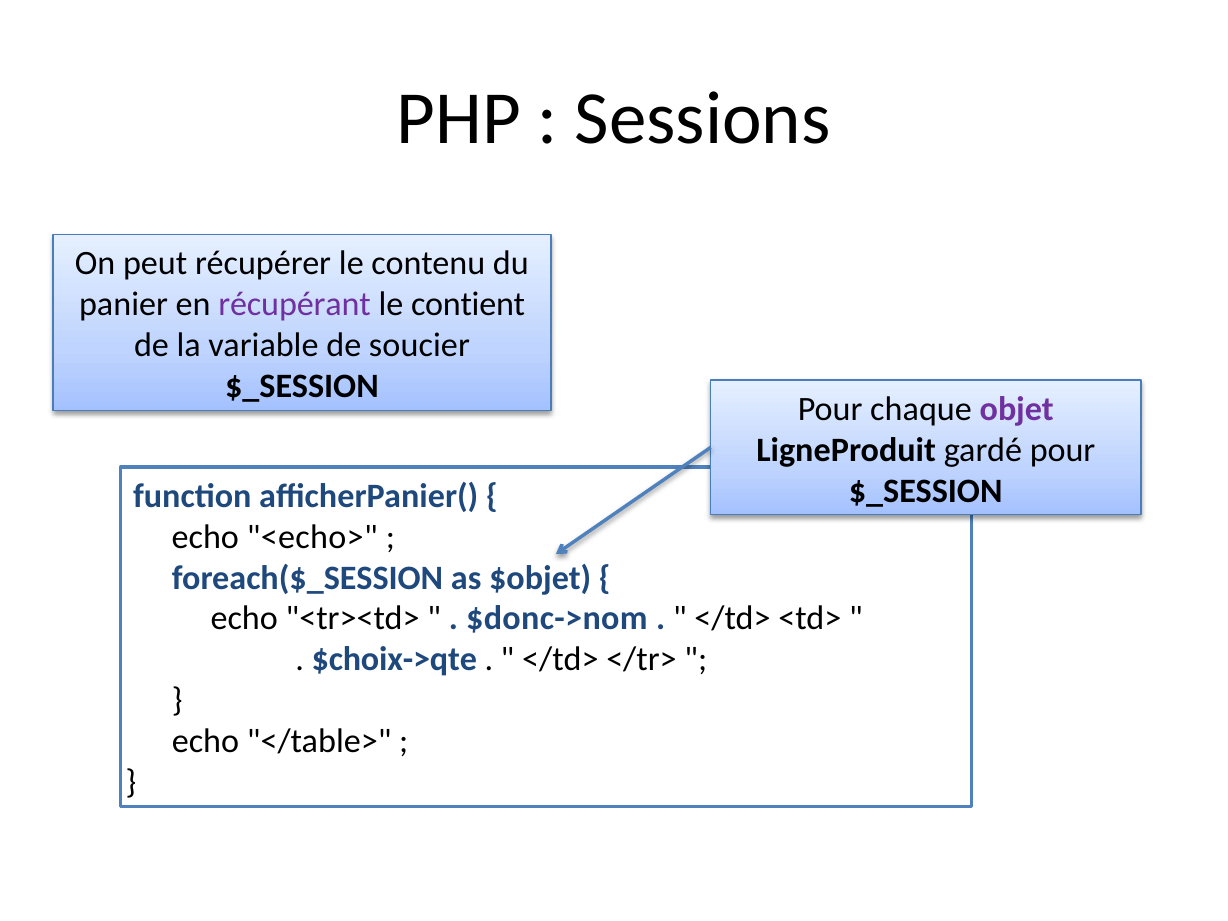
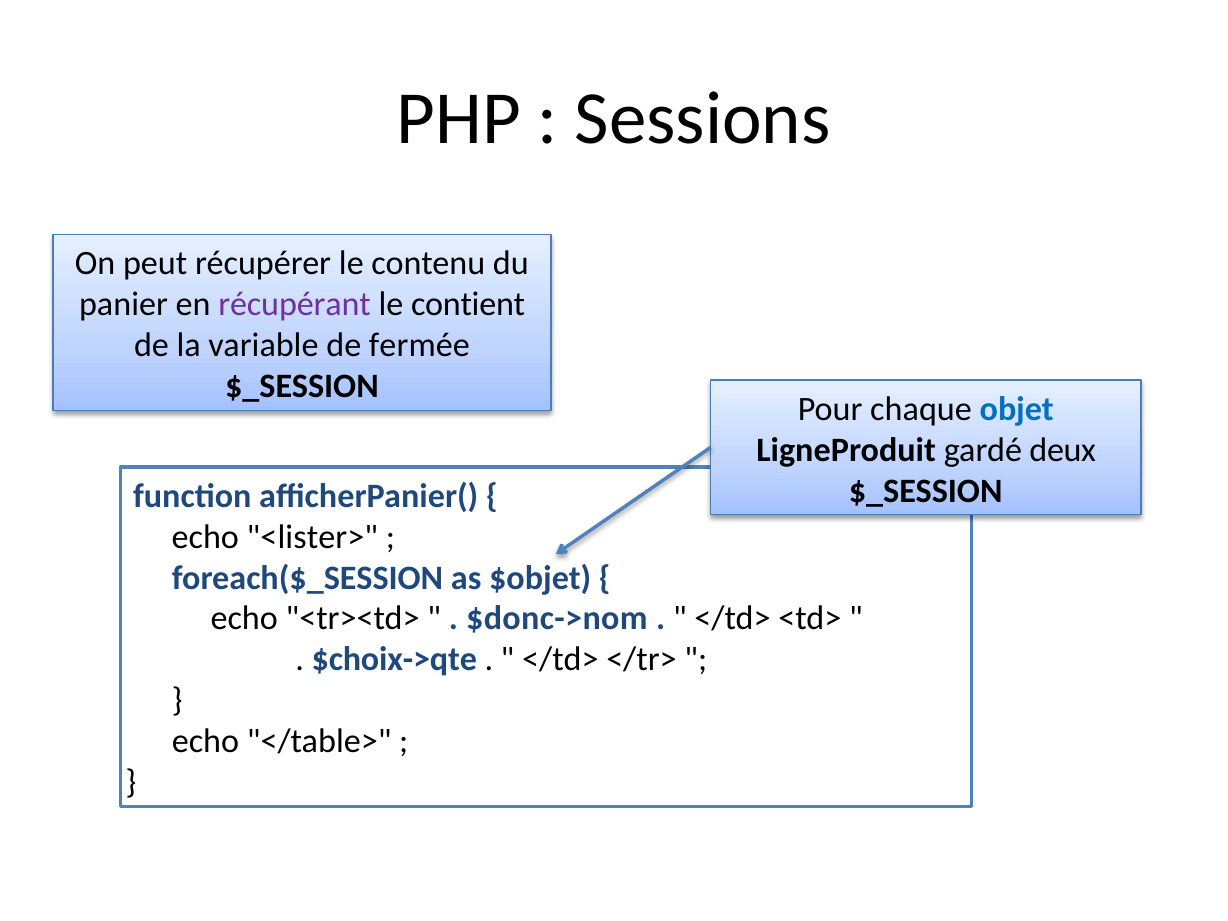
soucier: soucier -> fermée (419, 346)
objet colour: purple -> blue (1017, 409)
gardé pour: pour -> deux (1063, 450)
<echo>: <echo> -> <lister> (312, 537)
